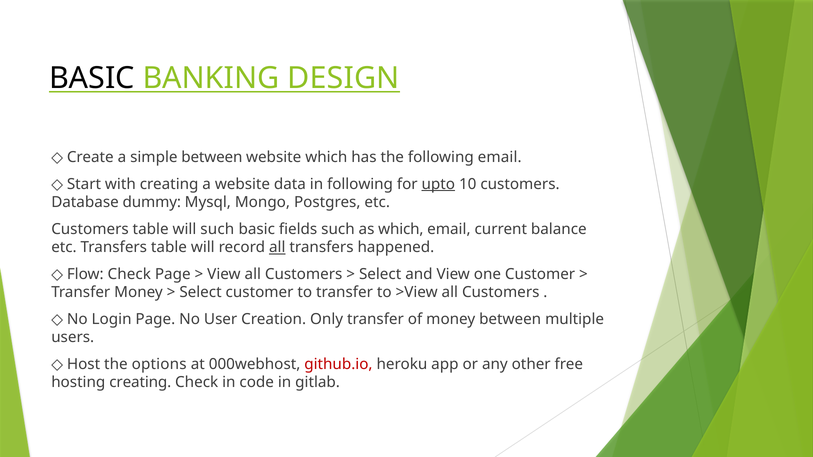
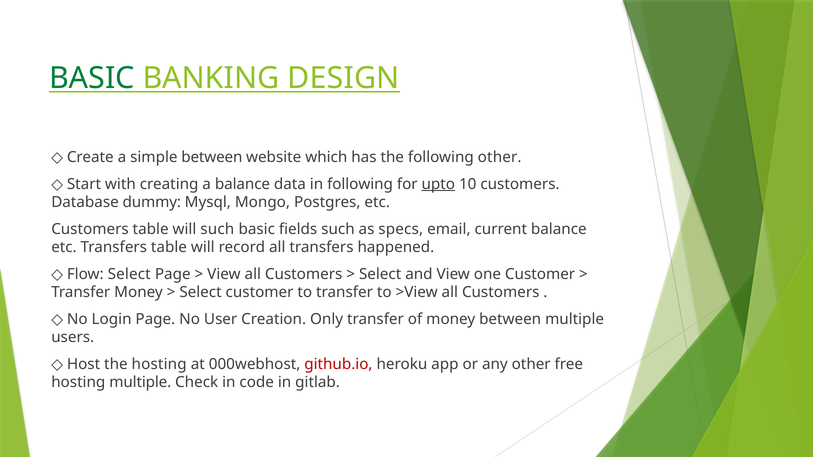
BASIC colour: black -> green (92, 78)
following email: email -> other (500, 157)
a website: website -> balance (242, 184)
as which: which -> specs (401, 229)
all underline: present -> none (277, 247)
Flow Check: Check -> Select (129, 274)
the options: options -> hosting (159, 364)
hosting creating: creating -> multiple (140, 383)
